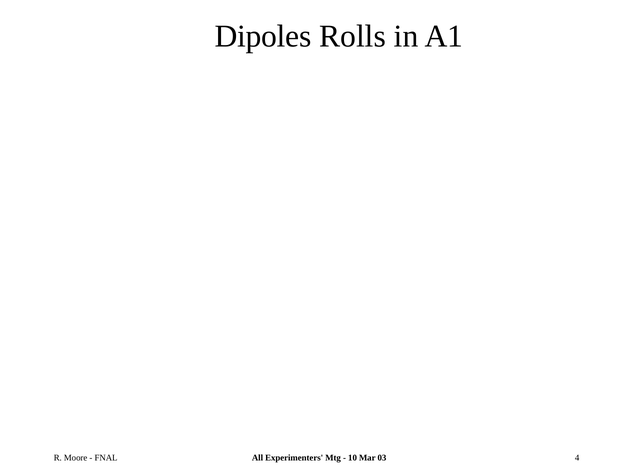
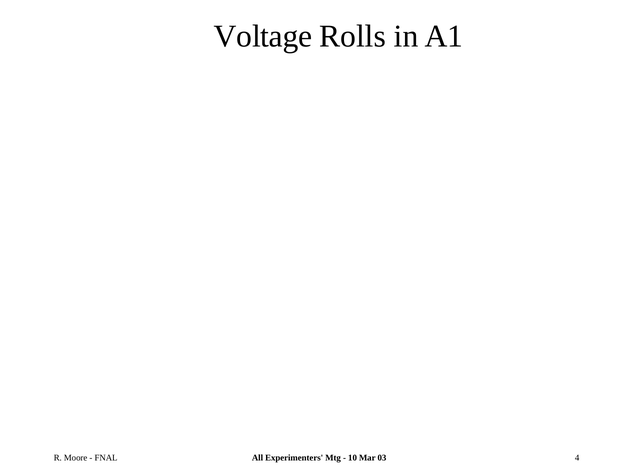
Dipoles: Dipoles -> Voltage (263, 36)
